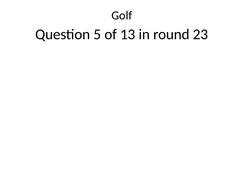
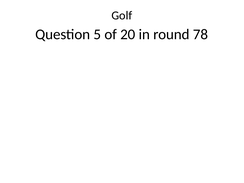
13: 13 -> 20 (128, 34)
23: 23 -> 78 (200, 34)
